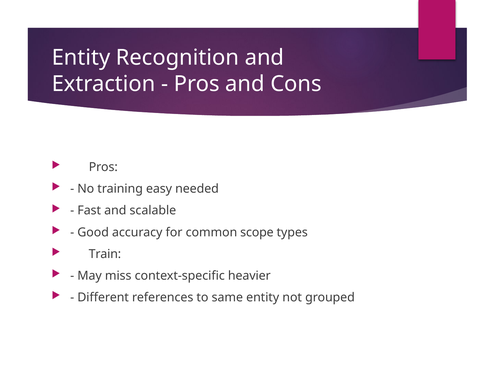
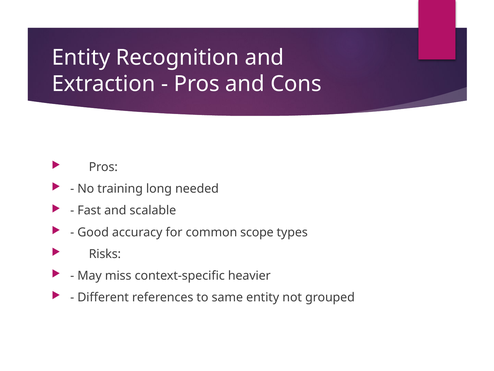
easy: easy -> long (159, 189)
Train: Train -> Risks (105, 254)
